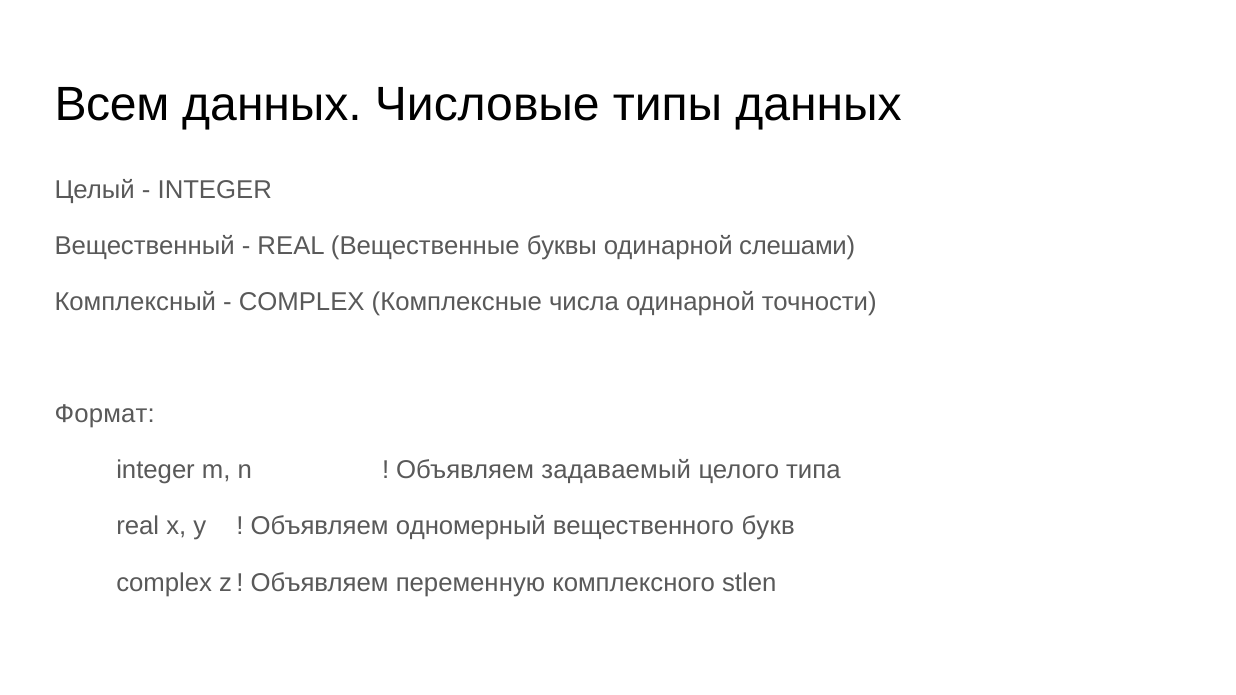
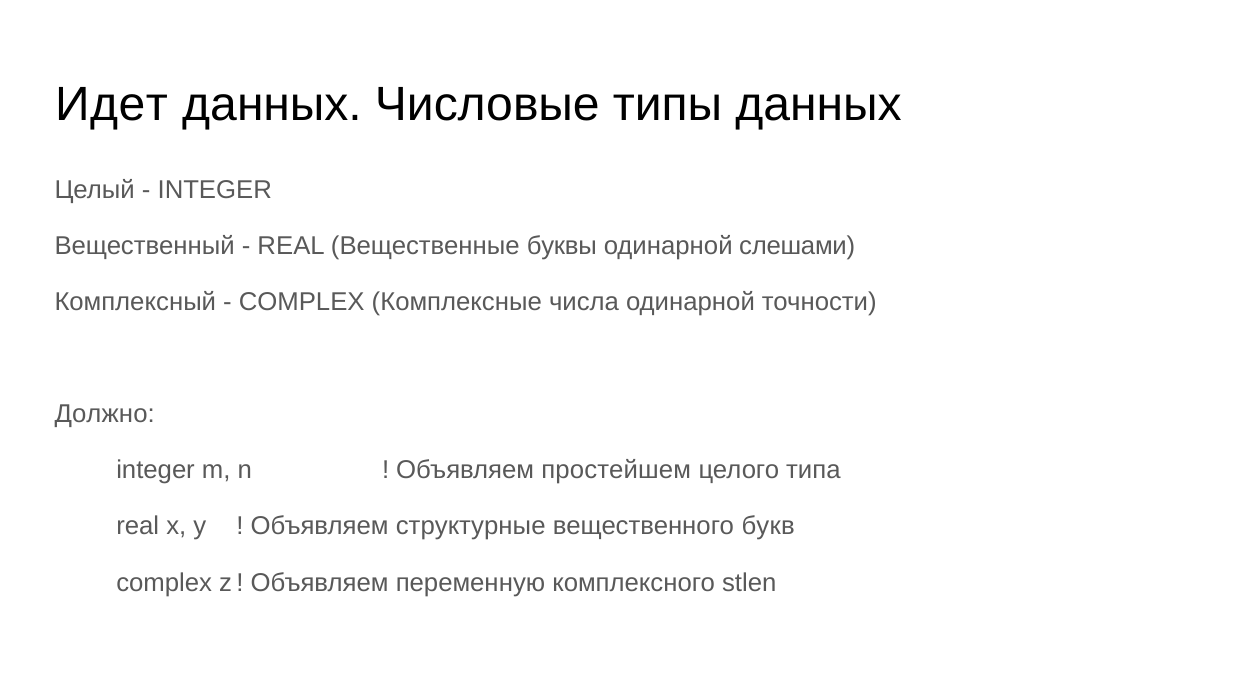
Всем: Всем -> Идет (112, 105)
Формат: Формат -> Должно (105, 414)
задаваемый: задаваемый -> простейшем (616, 471)
одномерный: одномерный -> структурные (471, 527)
